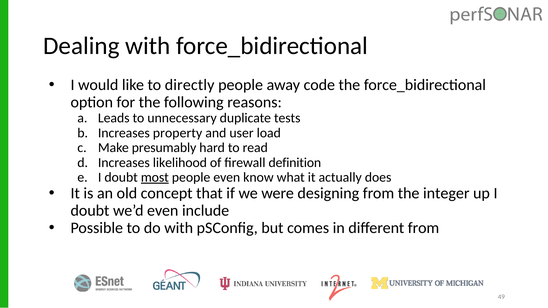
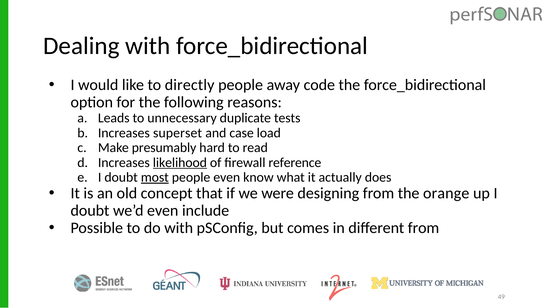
property: property -> superset (178, 133)
user: user -> case (242, 133)
likelihood underline: none -> present (180, 163)
definition: definition -> reference (295, 163)
integer: integer -> orange (446, 193)
